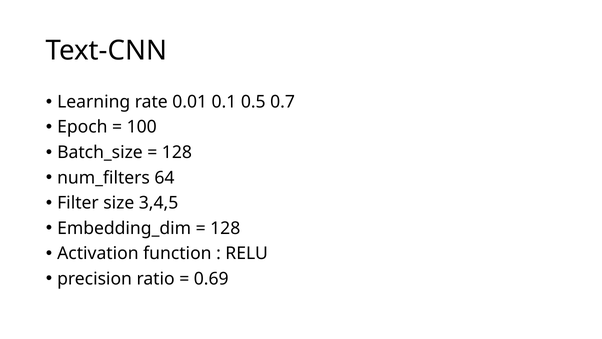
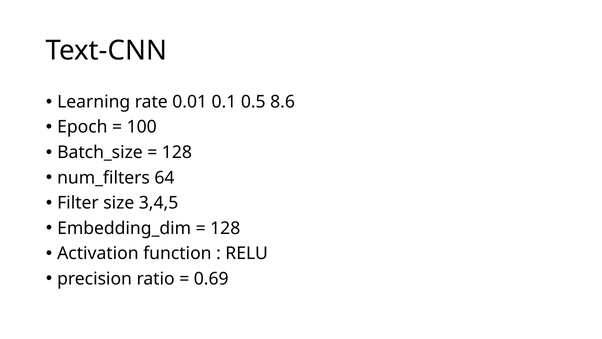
0.7: 0.7 -> 8.6 (283, 102)
